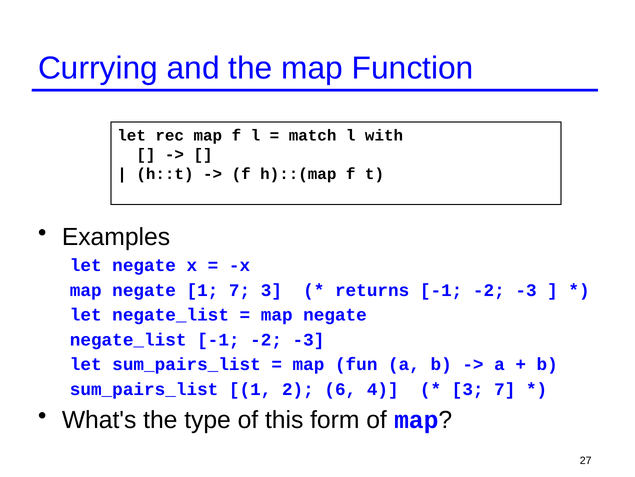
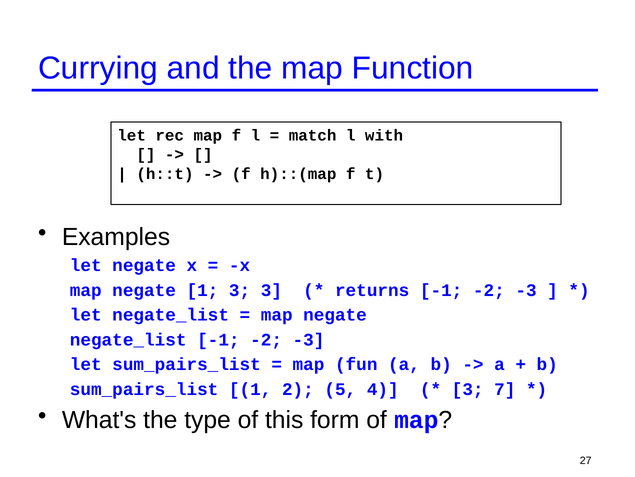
1 7: 7 -> 3 (240, 290)
6: 6 -> 5 (340, 389)
